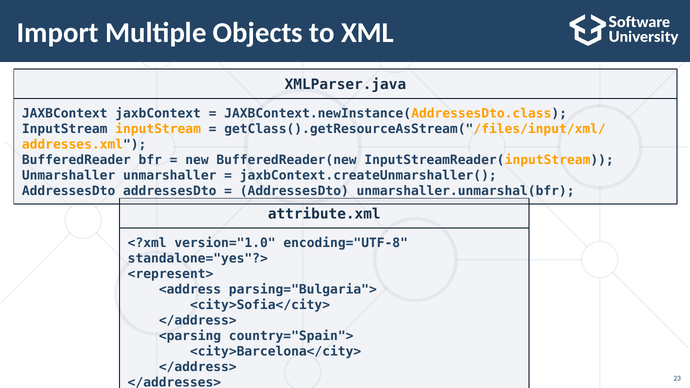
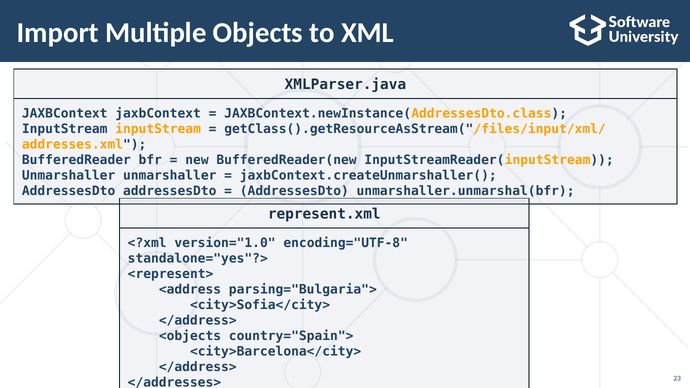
attribute.xml: attribute.xml -> represent.xml (324, 214)
<parsing: <parsing -> <objects (190, 336)
